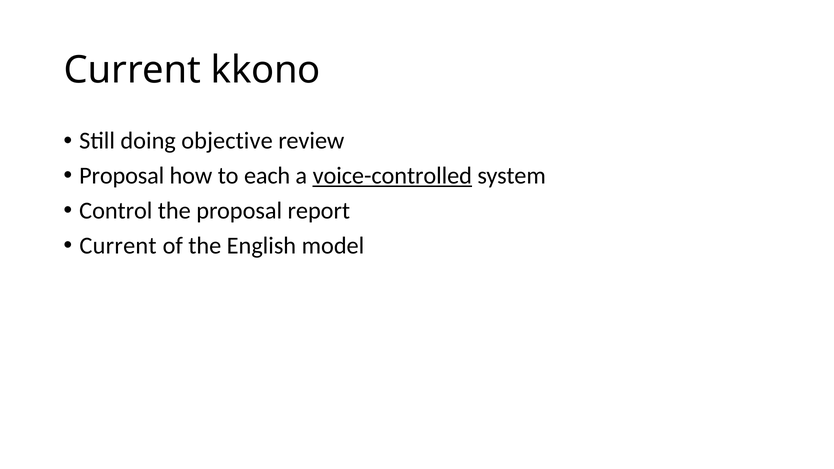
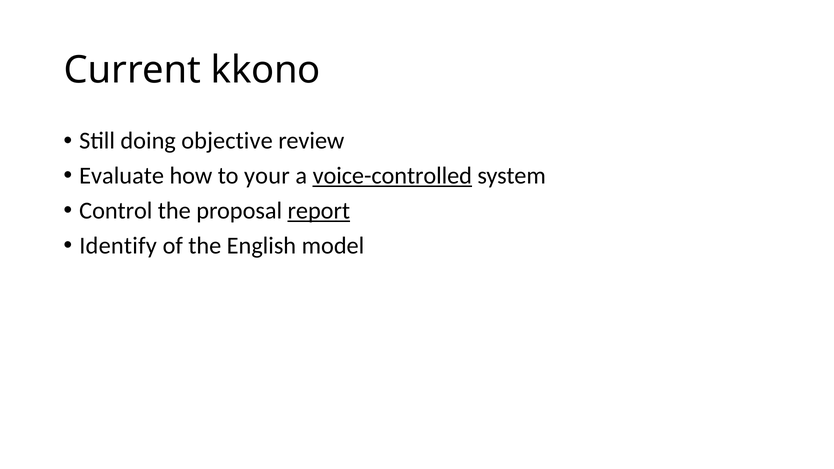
Proposal: Proposal -> Evaluate (122, 176)
each: each -> your (267, 176)
report underline: none -> present (319, 211)
Current: Current -> Identify (118, 246)
